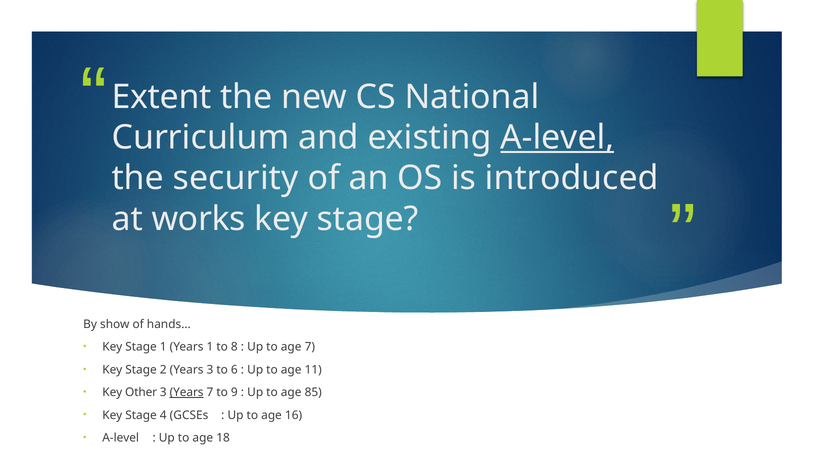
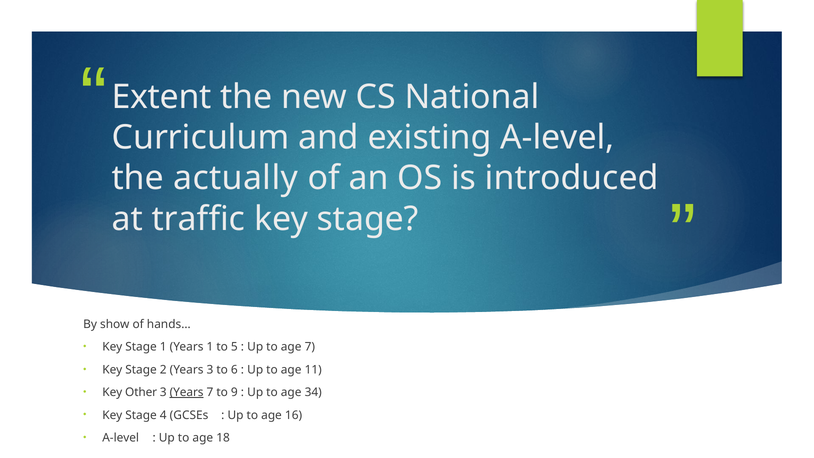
A-level underline: present -> none (557, 138)
security: security -> actually (236, 178)
works: works -> traffic (198, 219)
8: 8 -> 5 (234, 347)
85: 85 -> 34 (313, 392)
